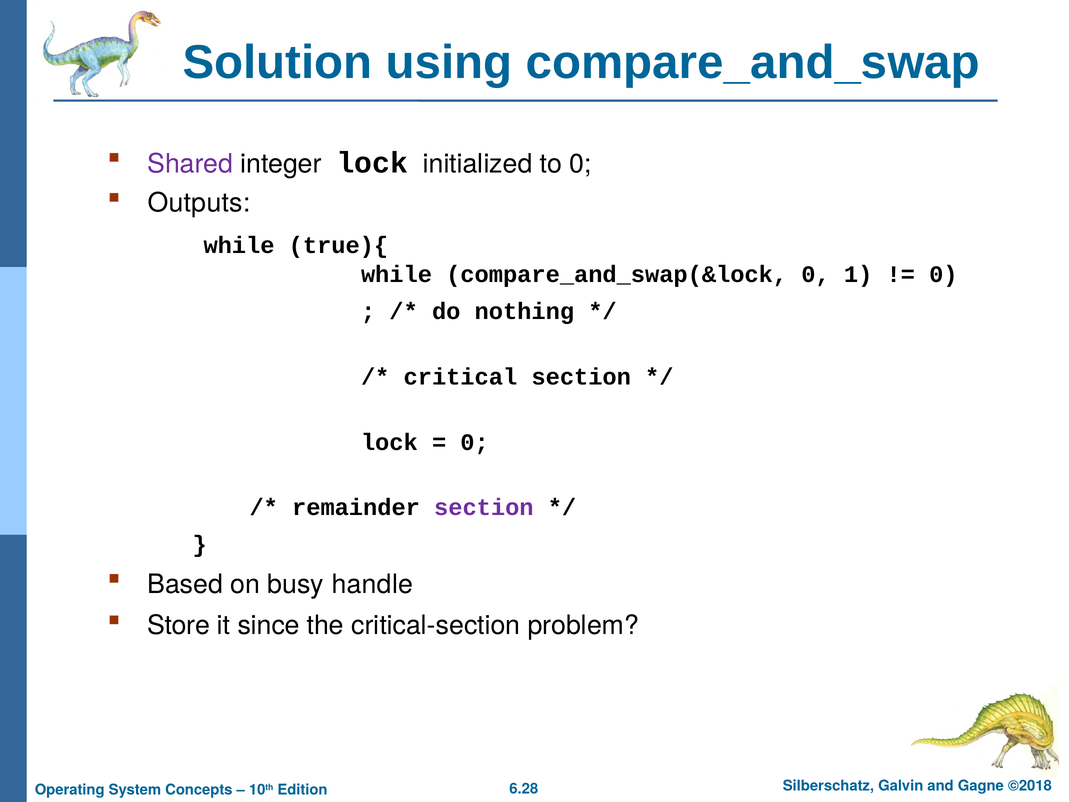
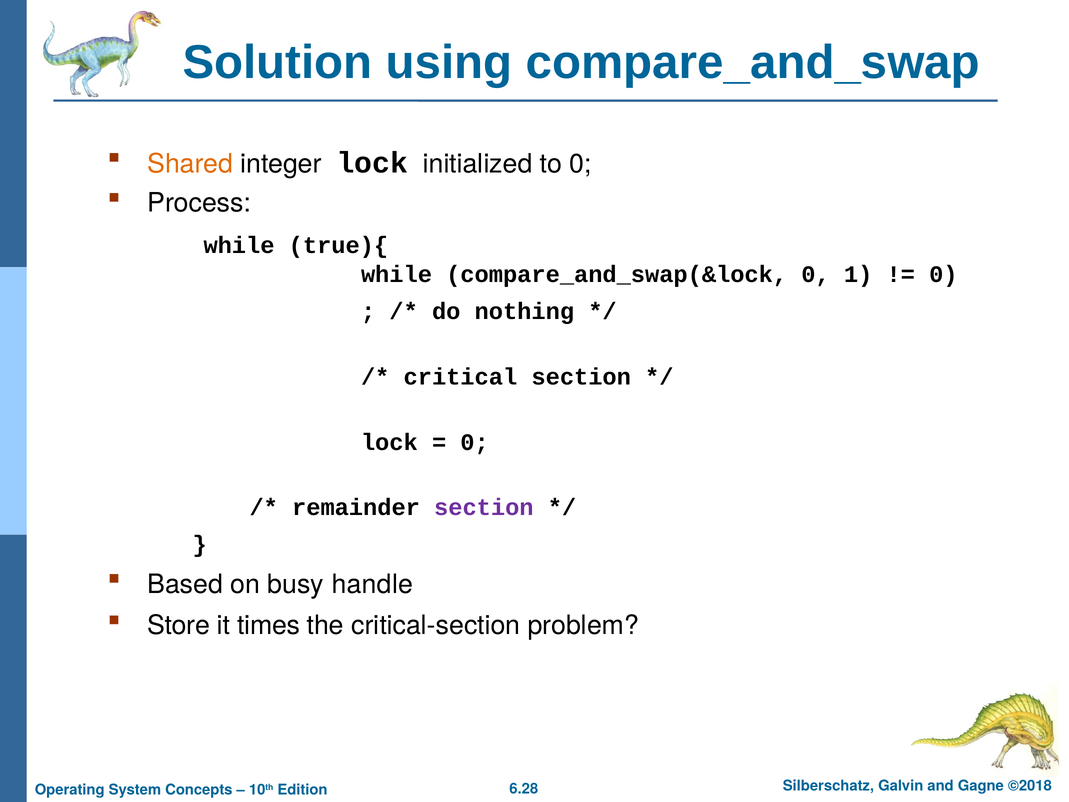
Shared colour: purple -> orange (190, 164)
Outputs: Outputs -> Process (199, 203)
since: since -> times (269, 625)
